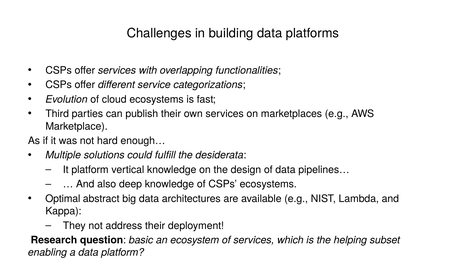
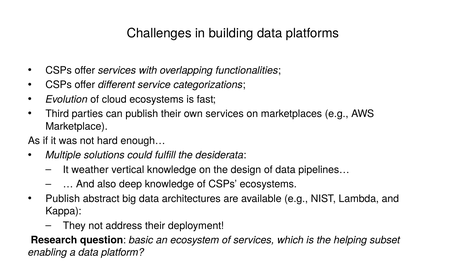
It platform: platform -> weather (90, 170)
Optimal: Optimal -> Publish (63, 199)
